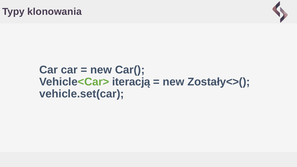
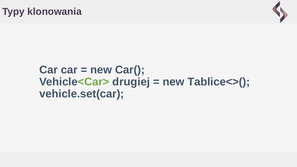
iteracją: iteracją -> drugiej (131, 82)
Zostały<>(: Zostały<>( -> Tablice<>( (219, 82)
